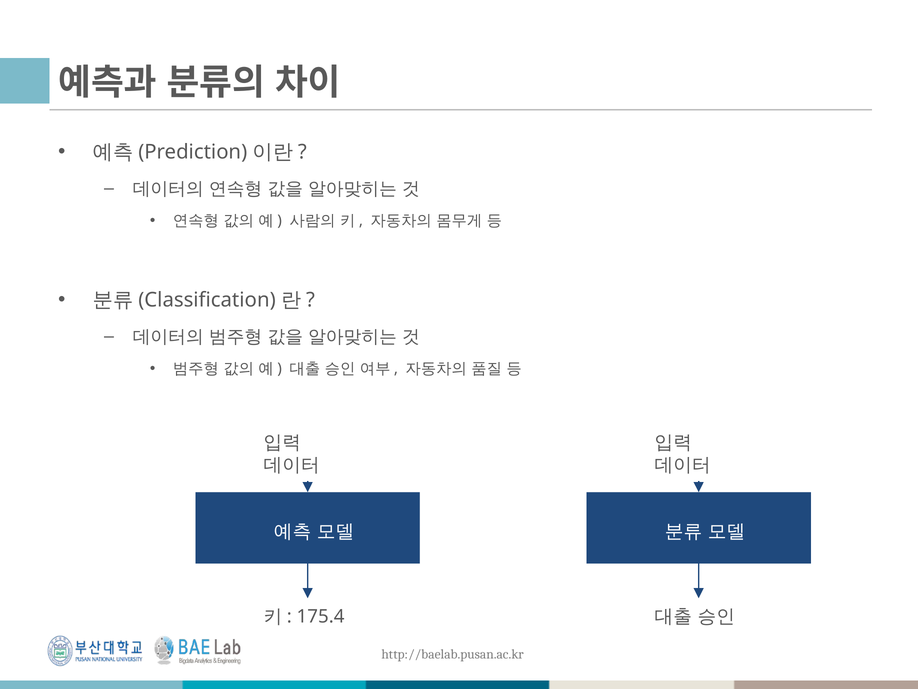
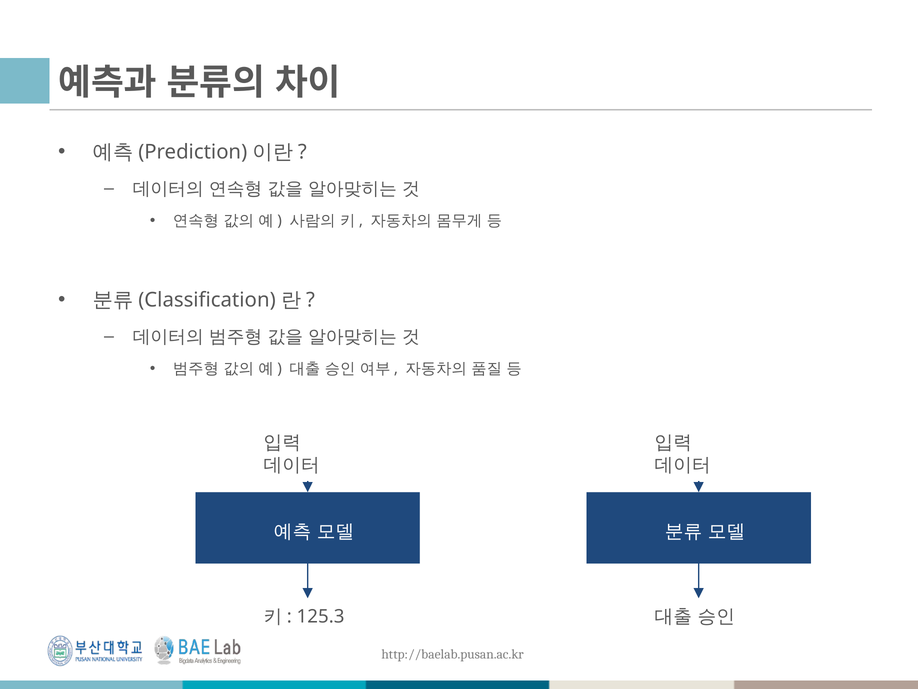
175.4: 175.4 -> 125.3 (321, 616)
